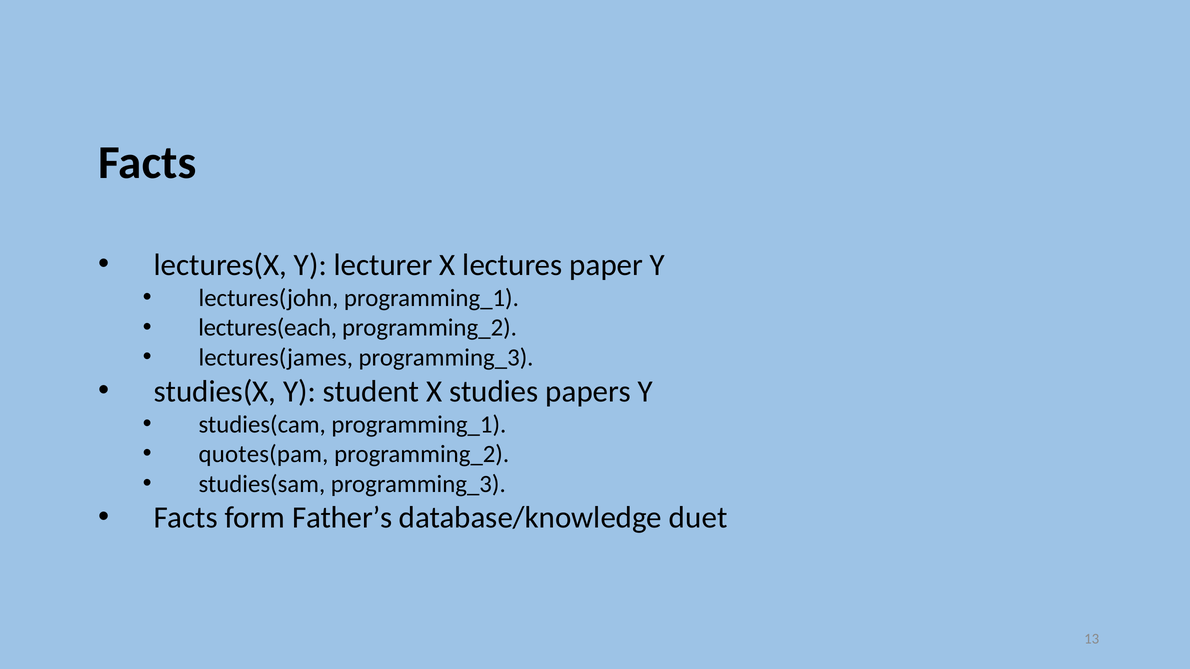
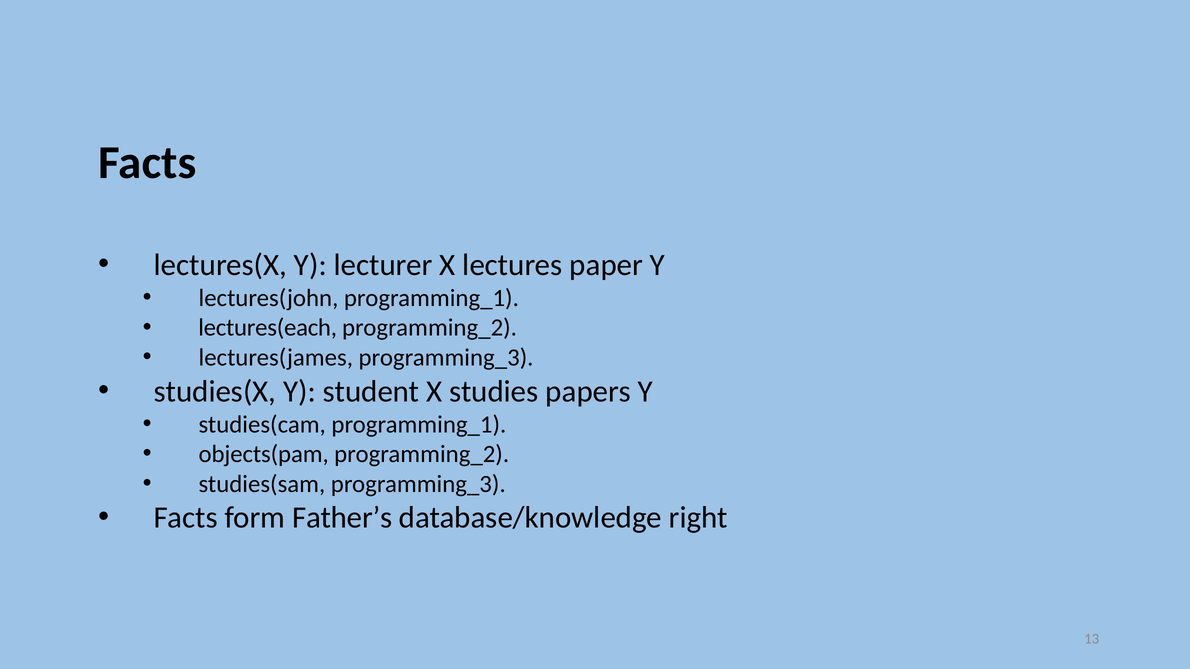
quotes(pam: quotes(pam -> objects(pam (264, 454)
duet: duet -> right (698, 518)
